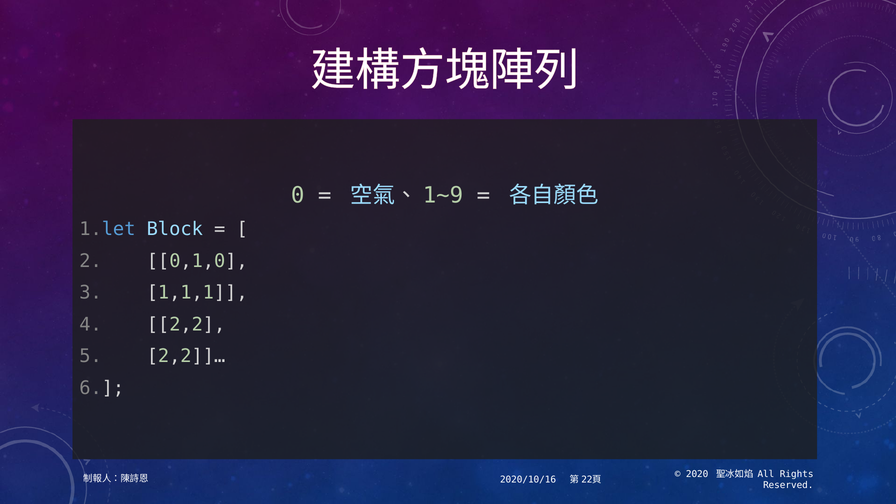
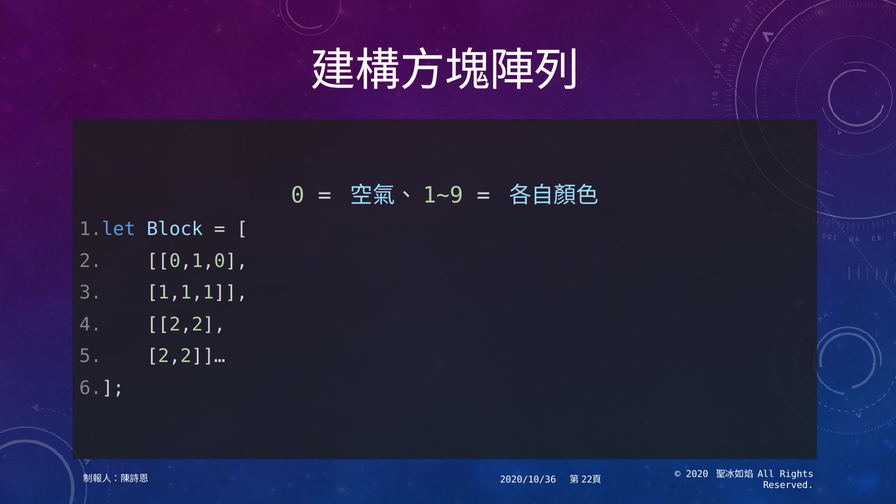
2020/10/16: 2020/10/16 -> 2020/10/36 (528, 480)
